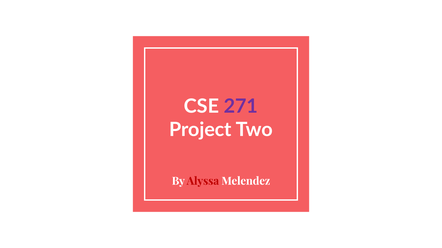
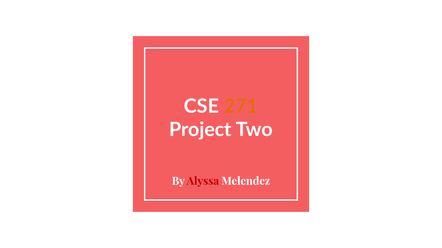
271 colour: purple -> orange (241, 107)
